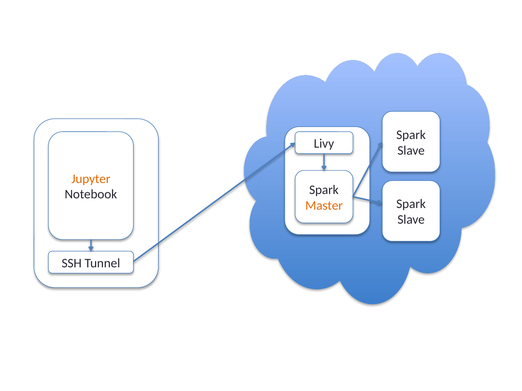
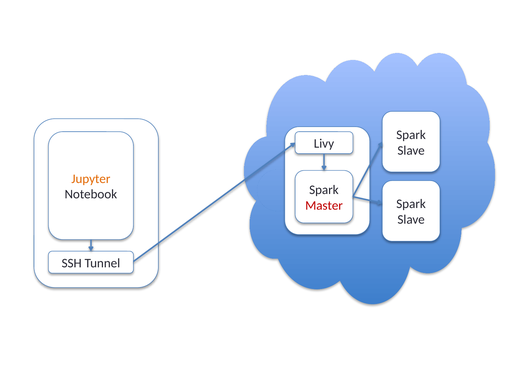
Master colour: orange -> red (324, 206)
